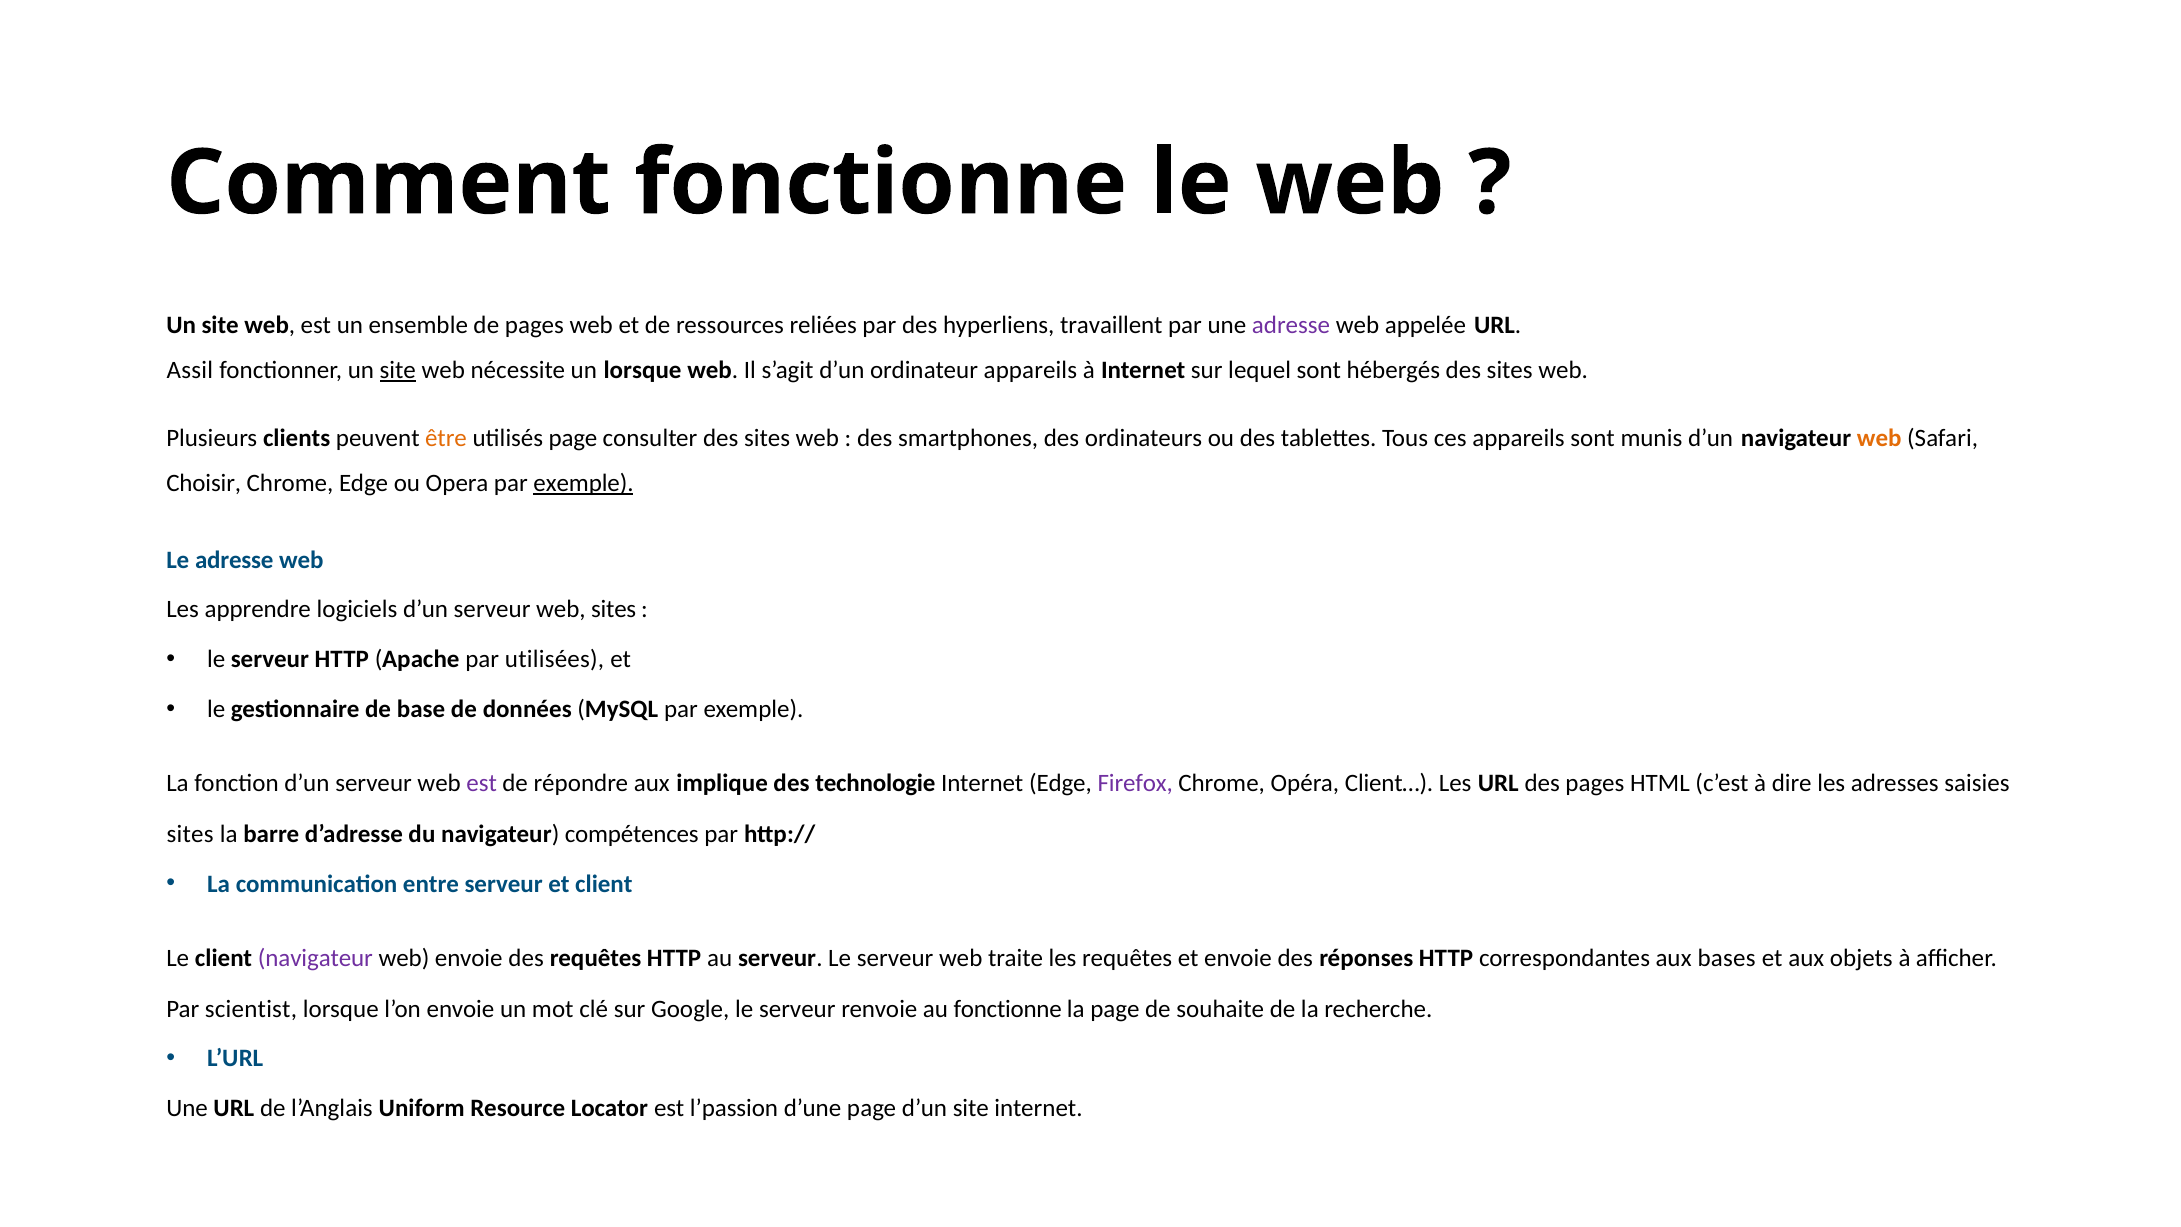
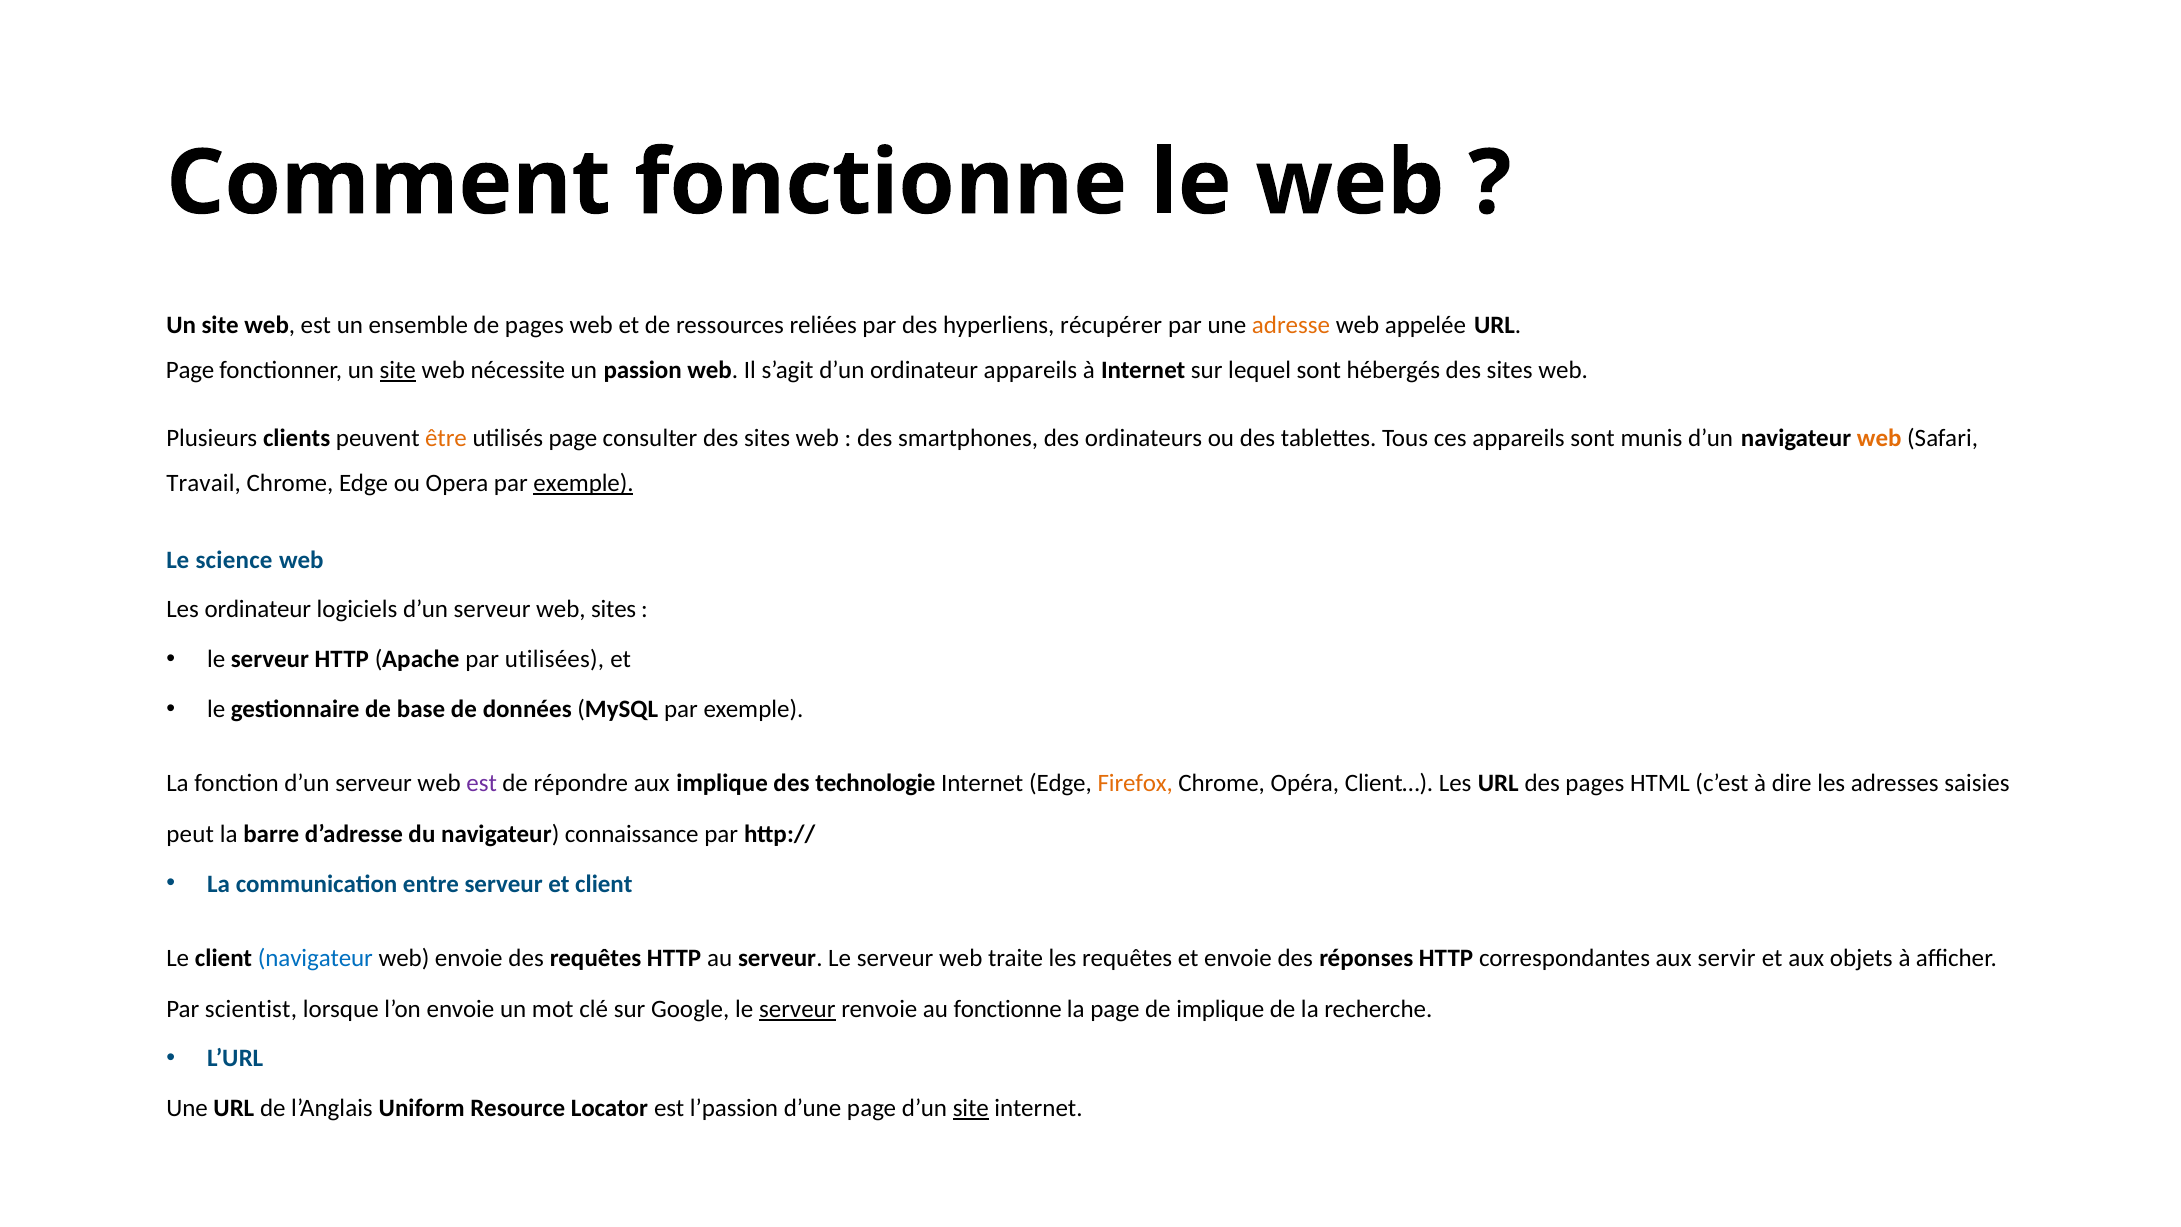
travaillent: travaillent -> récupérer (1111, 325)
adresse colour: purple -> orange (1291, 325)
Assil: Assil -> Page (190, 370)
un lorsque: lorsque -> passion (643, 370)
Choisir: Choisir -> Travail (204, 483)
Le adresse: adresse -> science (234, 560)
Les apprendre: apprendre -> ordinateur (258, 609)
Firefox colour: purple -> orange (1135, 783)
sites: sites -> peut (190, 834)
compétences: compétences -> connaissance (632, 834)
navigateur colour: purple -> blue (315, 958)
bases: bases -> servir (1727, 958)
serveur underline: none -> present (797, 1009)
de souhaite: souhaite -> implique (1220, 1009)
site underline: none -> present (971, 1108)
